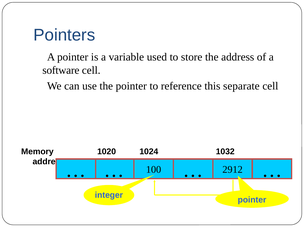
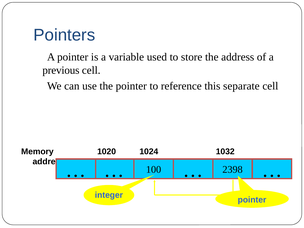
software: software -> previous (61, 70)
2912: 2912 -> 2398 (233, 169)
